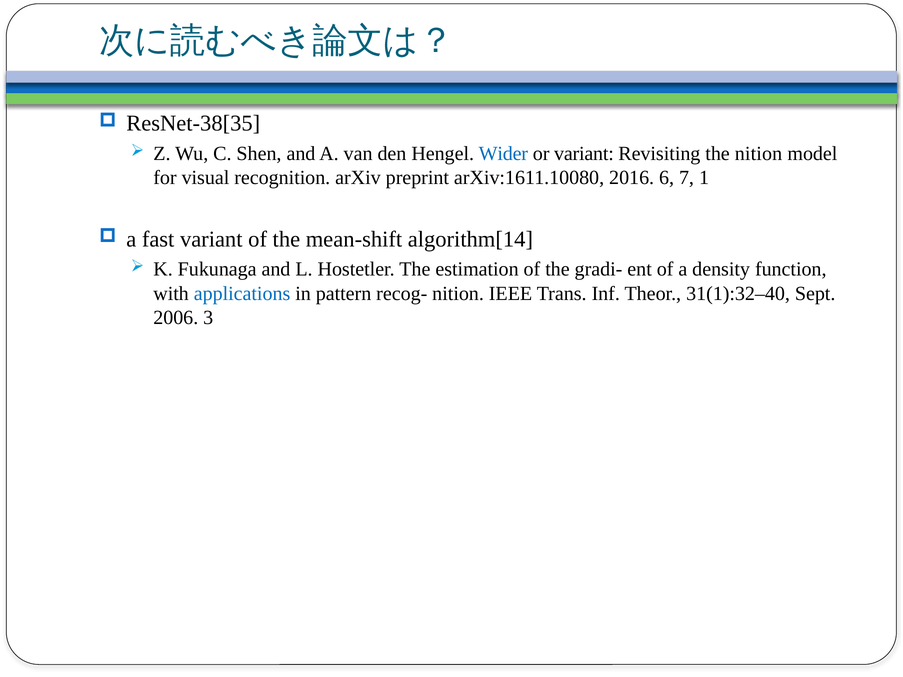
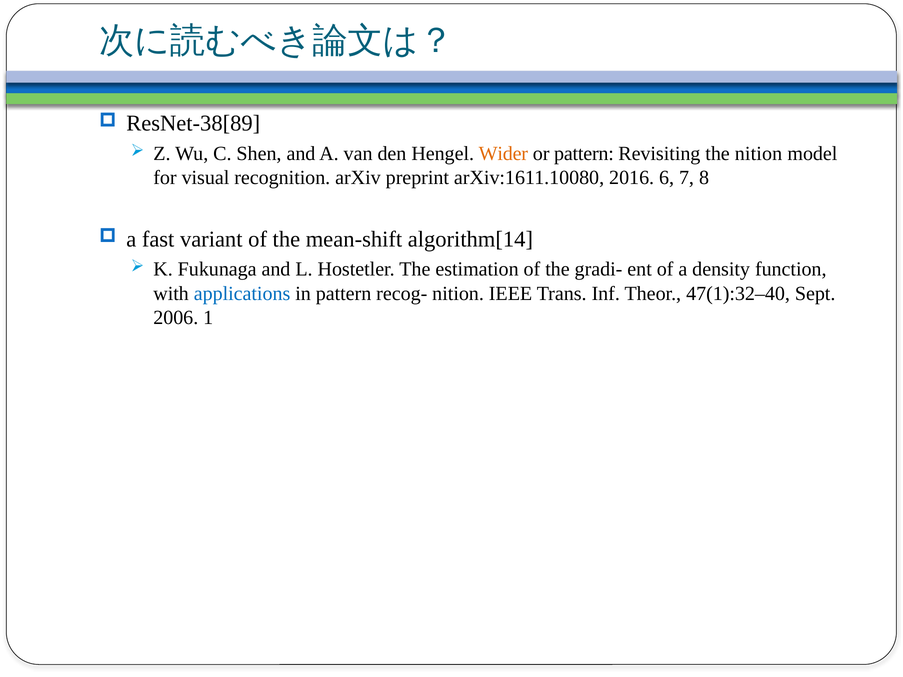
ResNet-38[35: ResNet-38[35 -> ResNet-38[89 (193, 124)
Wider colour: blue -> orange (503, 154)
or variant: variant -> pattern (584, 154)
1: 1 -> 8 (704, 178)
31(1):32–40: 31(1):32–40 -> 47(1):32–40 (738, 294)
3: 3 -> 1 (208, 318)
